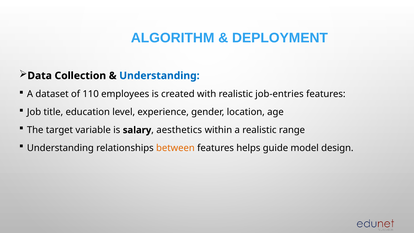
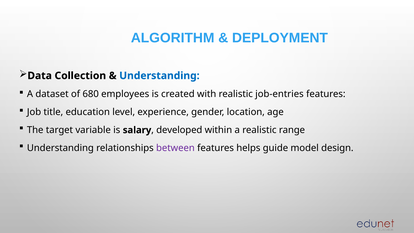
110: 110 -> 680 (91, 94)
aesthetics: aesthetics -> developed (179, 130)
between colour: orange -> purple (175, 148)
